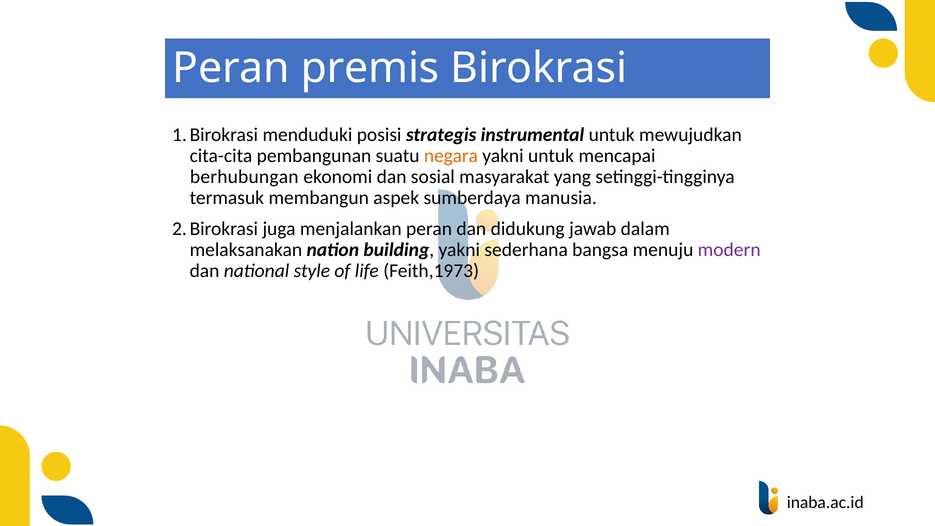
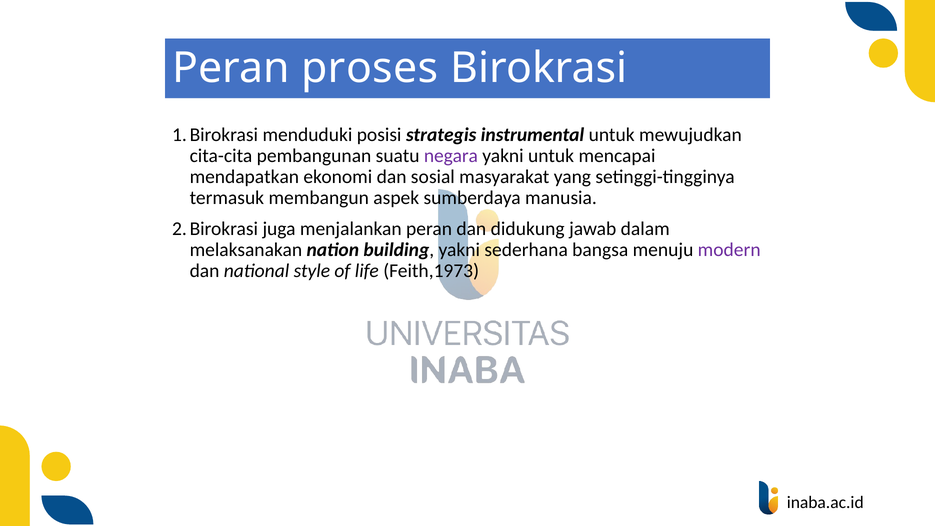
premis: premis -> proses (370, 68)
negara colour: orange -> purple (451, 156)
berhubungan: berhubungan -> mendapatkan (244, 177)
